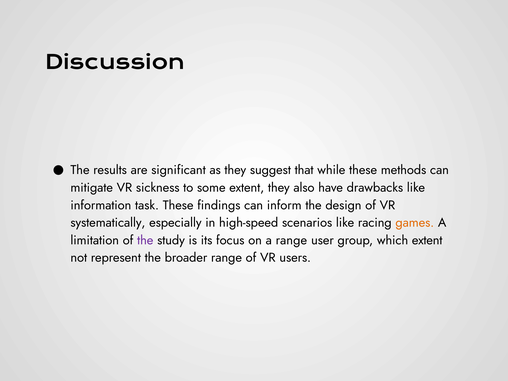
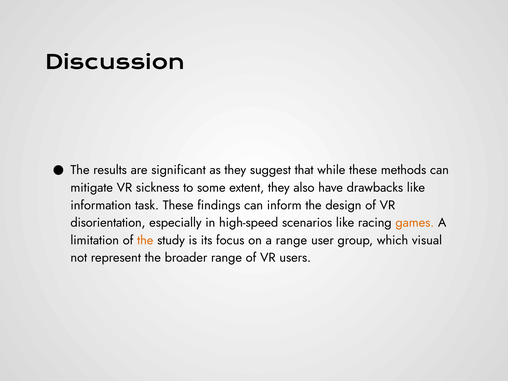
systematically: systematically -> disorientation (108, 223)
the colour: purple -> orange (145, 240)
which extent: extent -> visual (427, 240)
